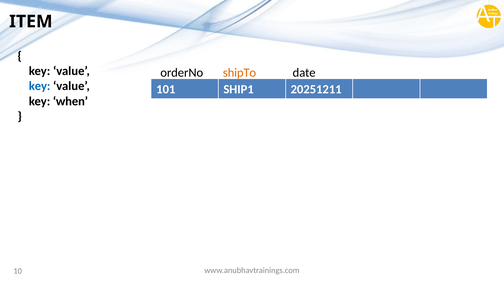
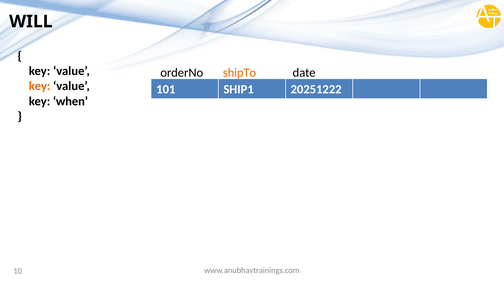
ITEM: ITEM -> WILL (31, 22)
key colour: blue -> orange (40, 86)
20251211: 20251211 -> 20251222 (316, 89)
